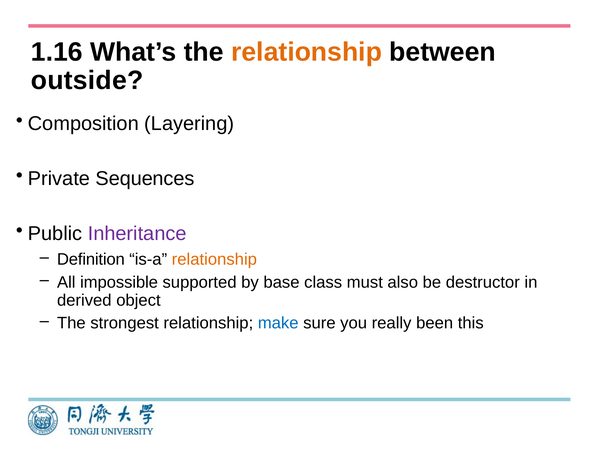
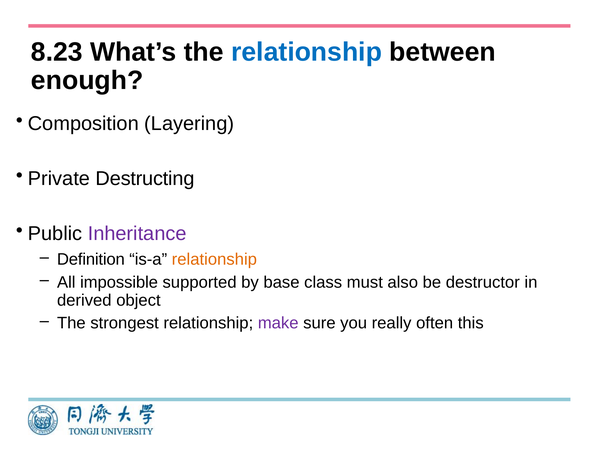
1.16: 1.16 -> 8.23 (57, 52)
relationship colour: orange -> blue (307, 52)
outside: outside -> enough (87, 80)
Sequences: Sequences -> Destructing (145, 179)
make colour: blue -> purple (278, 323)
been: been -> often (435, 323)
